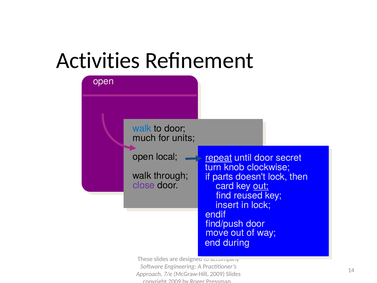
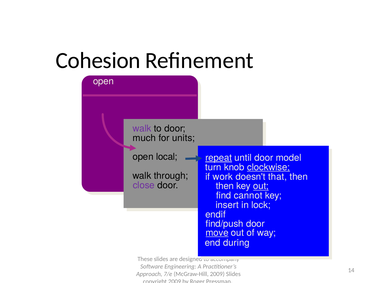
Activities: Activities -> Cohesion (98, 60)
walk colour: blue -> purple (142, 128)
secret: secret -> model (289, 158)
clockwise underline: none -> present (269, 167)
parts: parts -> work (223, 177)
doesn't lock: lock -> that (278, 177)
card: card -> then (225, 186)
reused: reused -> cannot (248, 195)
move underline: none -> present (217, 233)
